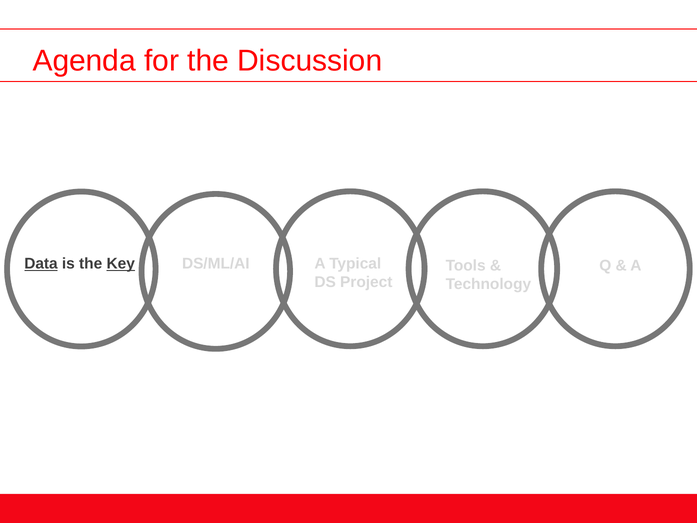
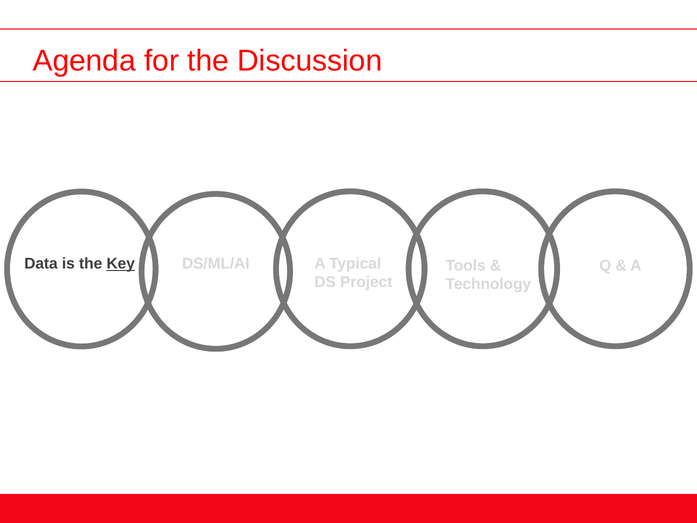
Data underline: present -> none (41, 264)
